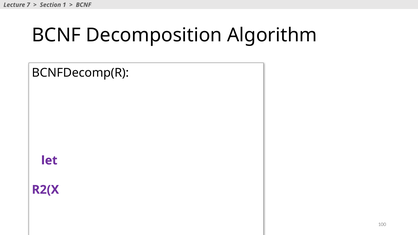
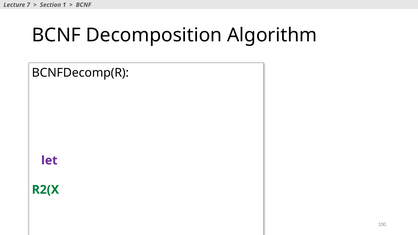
R2(X colour: purple -> green (45, 190)
